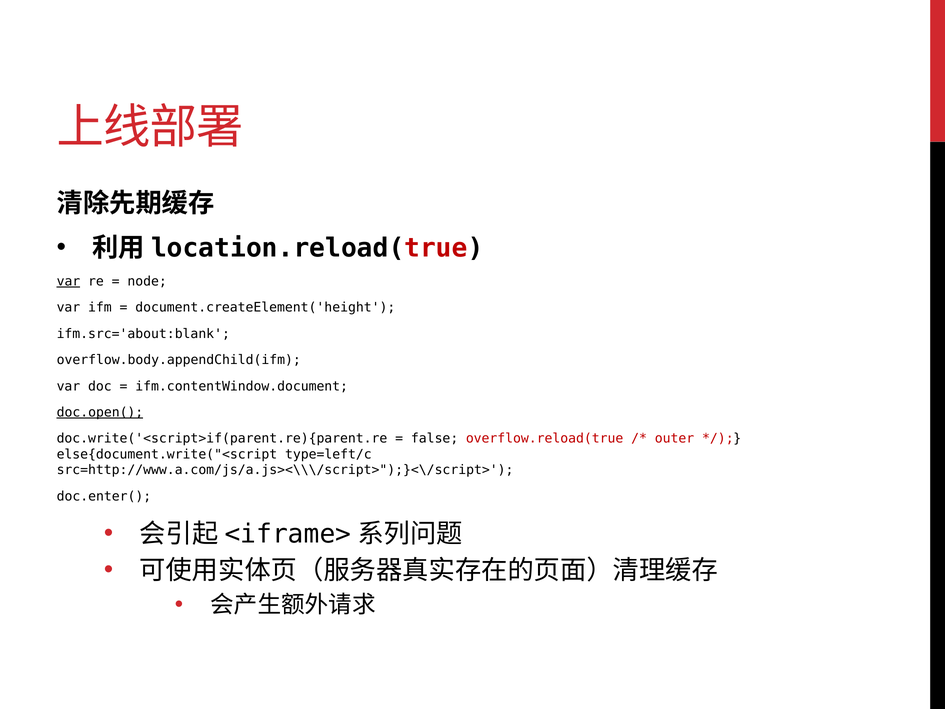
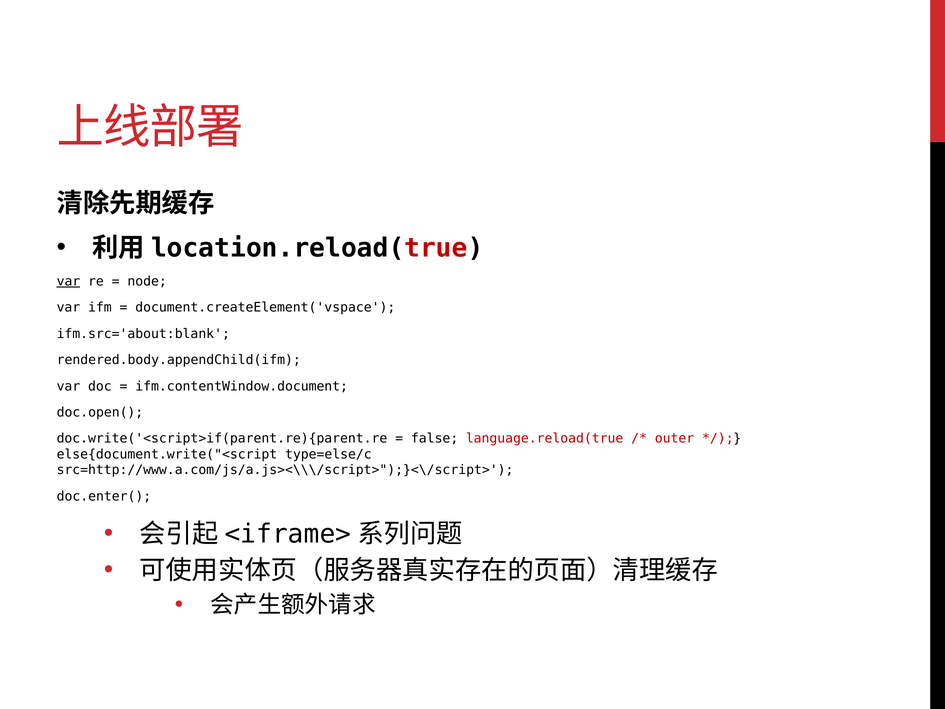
document.createElement('height: document.createElement('height -> document.createElement('vspace (265, 308)
overflow.body.appendChild(ifm: overflow.body.appendChild(ifm -> rendered.body.appendChild(ifm (179, 360)
doc.open( underline: present -> none (100, 412)
overflow.reload(true: overflow.reload(true -> language.reload(true (545, 438)
type=left/c: type=left/c -> type=else/c (328, 454)
